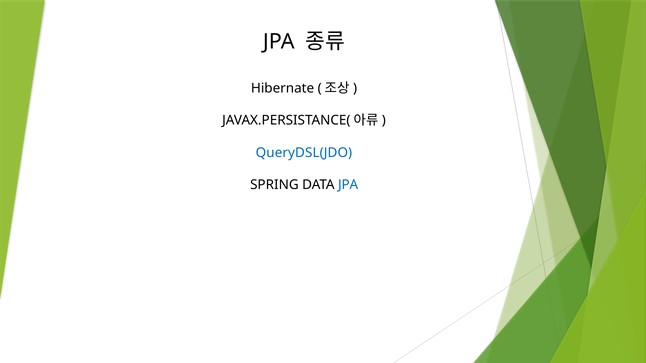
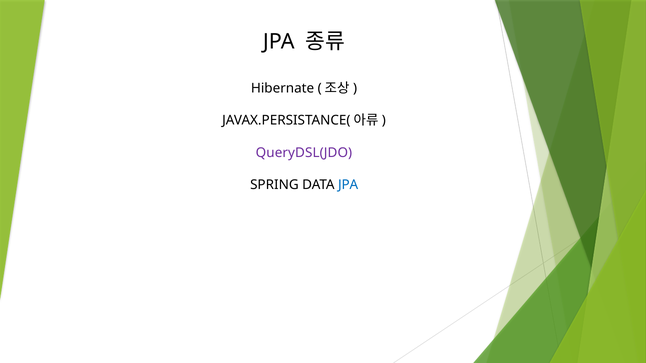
QueryDSL(JDO colour: blue -> purple (304, 153)
